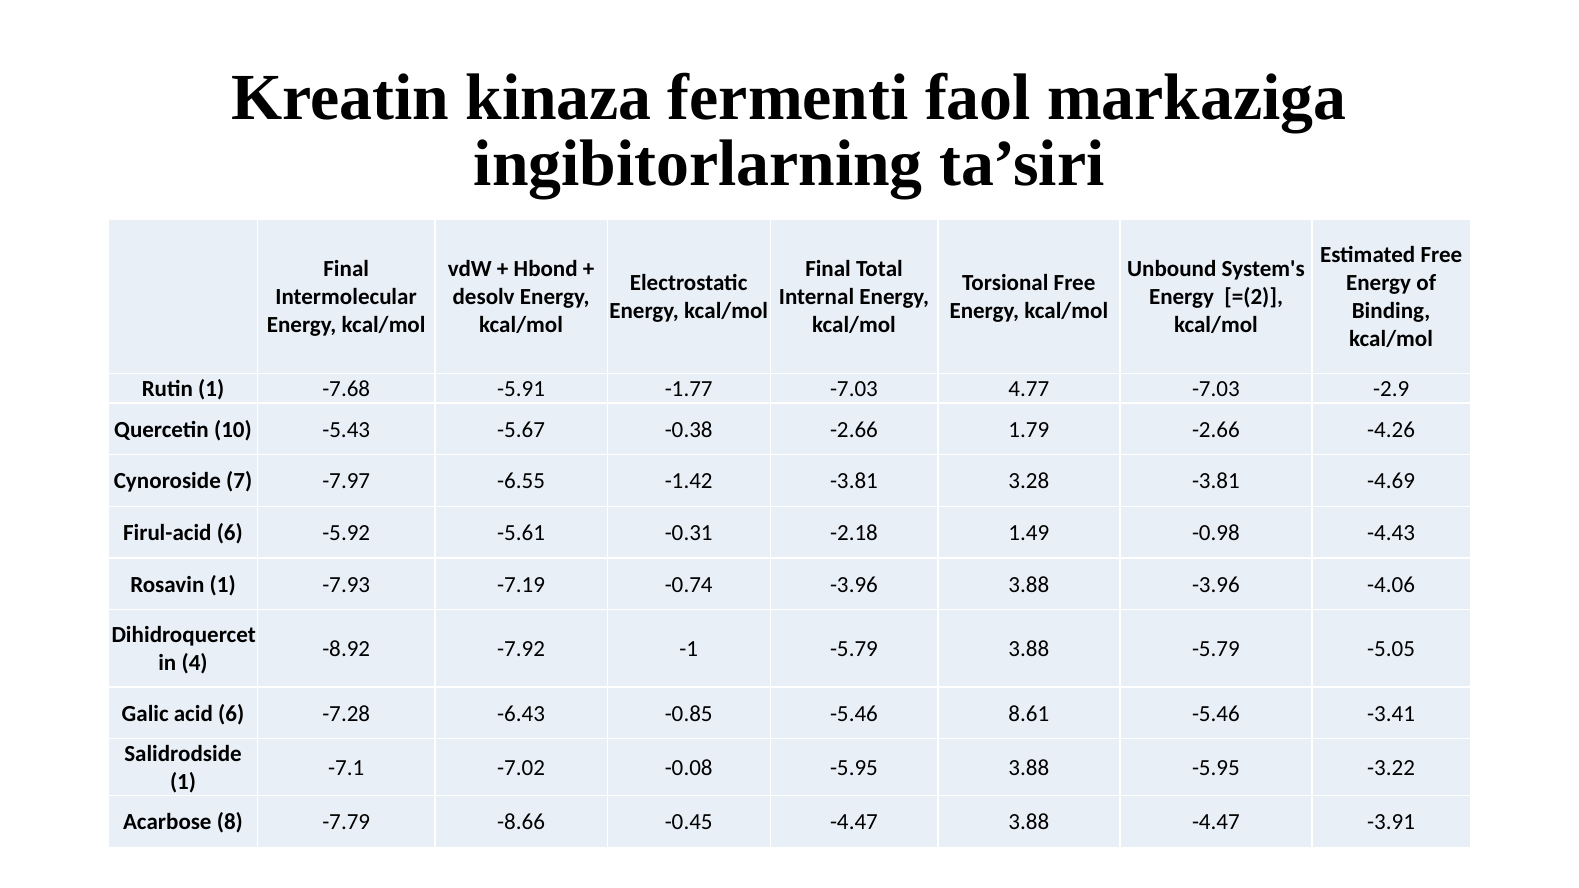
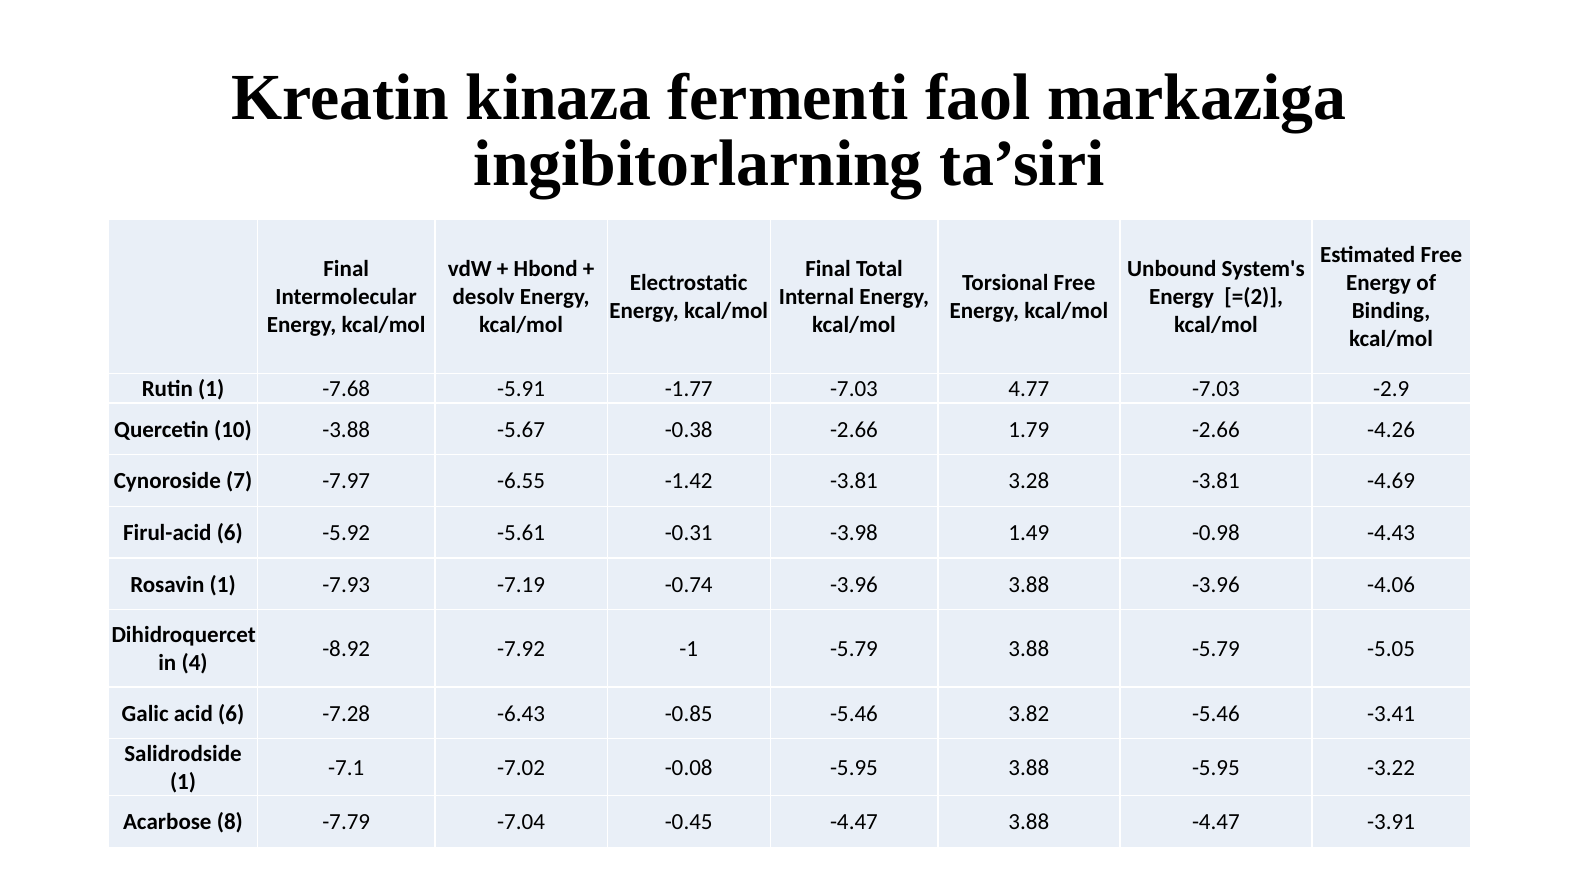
-5.43: -5.43 -> -3.88 (346, 430)
-2.18: -2.18 -> -3.98 (854, 533)
8.61: 8.61 -> 3.82 (1029, 714)
-8.66: -8.66 -> -7.04 (521, 823)
